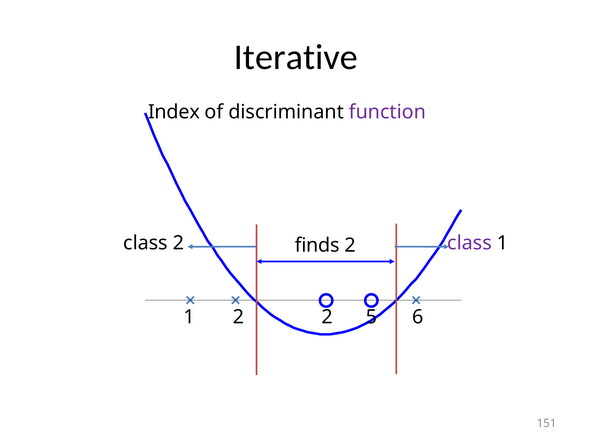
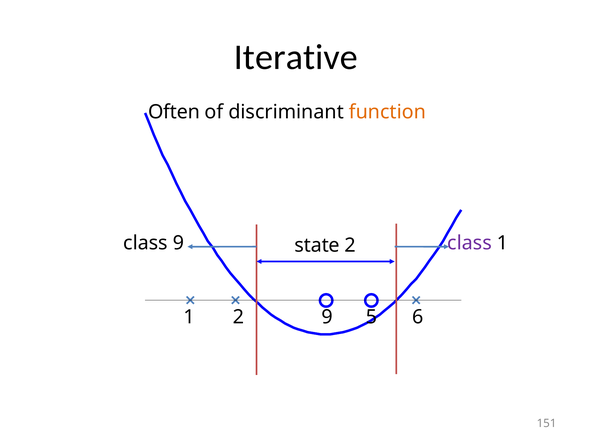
Index: Index -> Often (174, 112)
function colour: purple -> orange (387, 112)
class 2: 2 -> 9 (179, 243)
finds: finds -> state (317, 245)
2 2: 2 -> 9 (327, 317)
